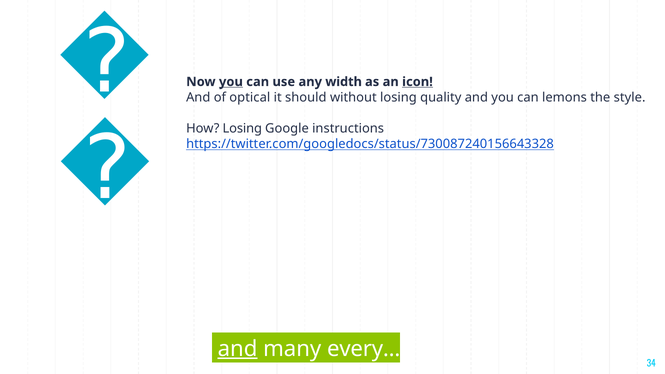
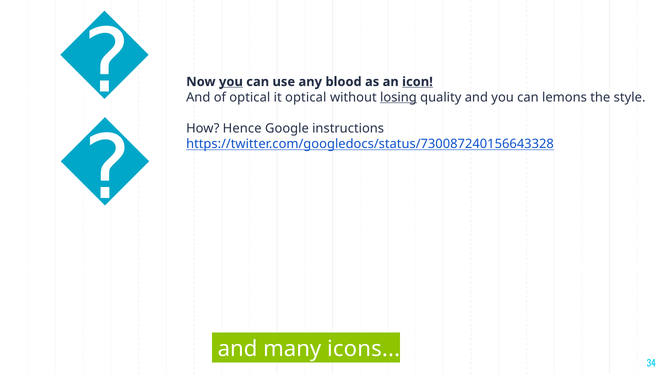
width: width -> blood (344, 82)
it should: should -> optical (306, 97)
losing underline: none -> present (398, 97)
How Losing: Losing -> Hence (242, 128)
and underline: present -> none (238, 349)
every: every -> icons (364, 349)
